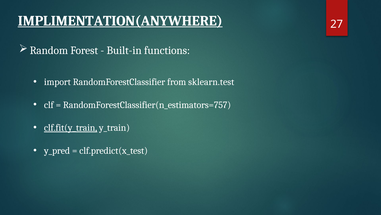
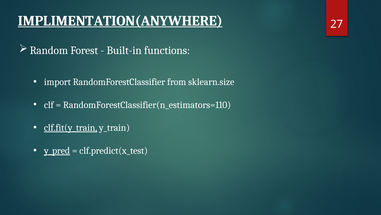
sklearn.test: sklearn.test -> sklearn.size (211, 82)
RandomForestClassifier(n_estimators=757: RandomForestClassifier(n_estimators=757 -> RandomForestClassifier(n_estimators=110 (147, 105)
y_pred underline: none -> present (57, 150)
